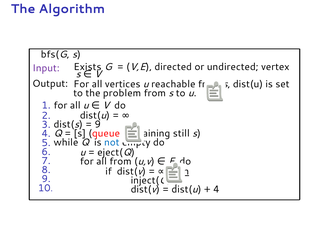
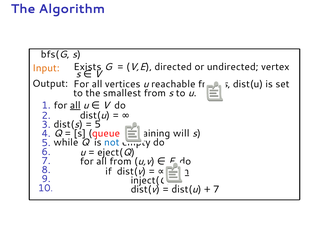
Input colour: purple -> orange (46, 68)
problem: problem -> smallest (122, 93)
all underline: none -> present (75, 106)
9: 9 -> 5 (98, 125)
still: still -> will (181, 134)
4: 4 -> 7 (216, 190)
